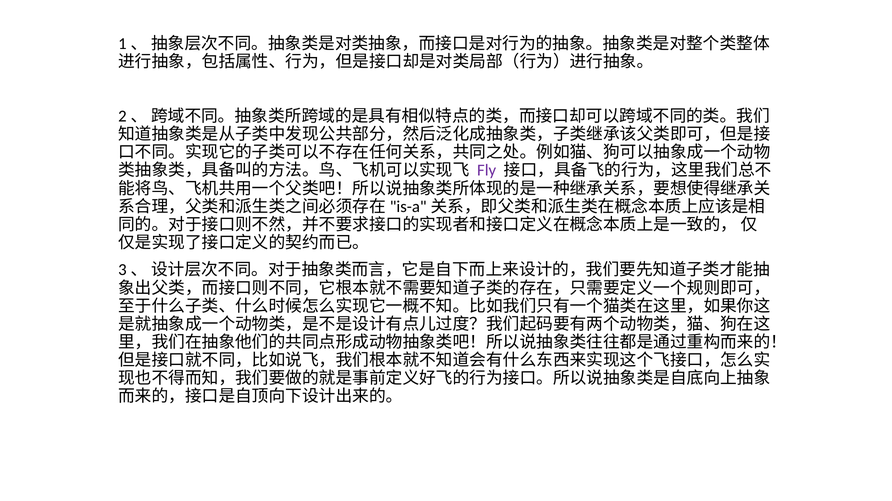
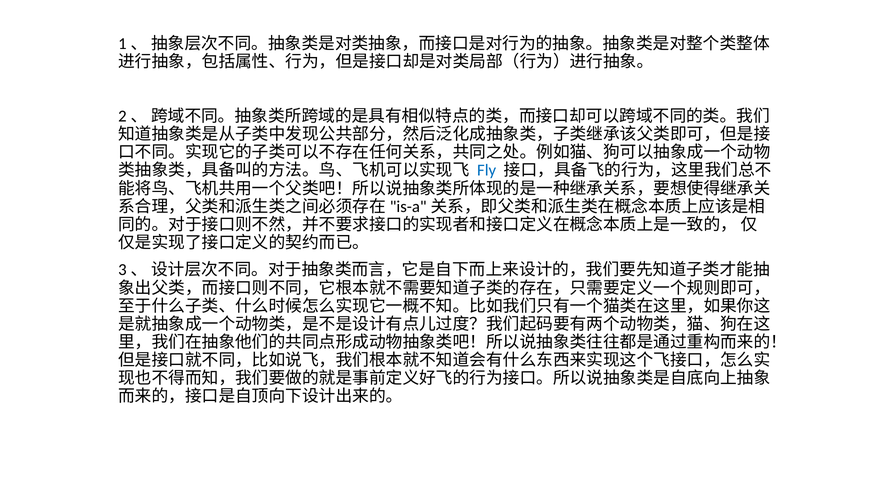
Fly colour: purple -> blue (487, 171)
